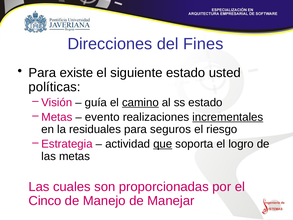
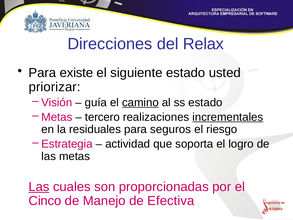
Fines: Fines -> Relax (203, 44)
políticas: políticas -> priorizar (55, 87)
evento: evento -> tercero (102, 117)
que underline: present -> none (163, 144)
Las underline: none -> present (39, 186)
Manejar: Manejar -> Efectiva (171, 201)
